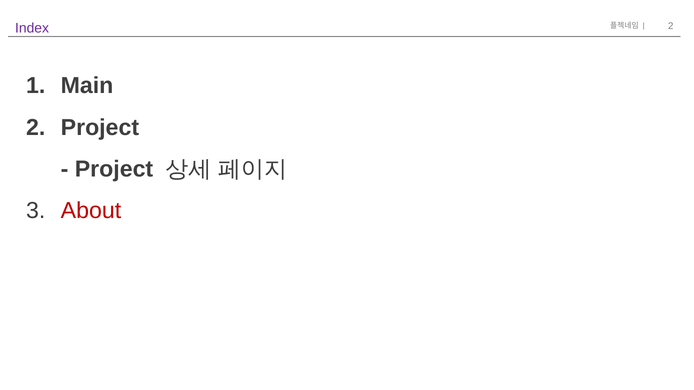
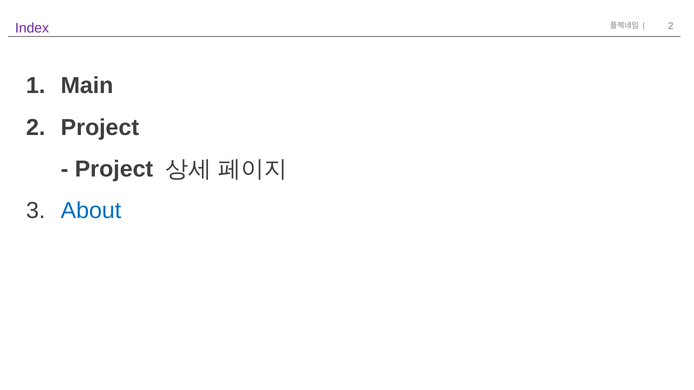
About colour: red -> blue (91, 211)
